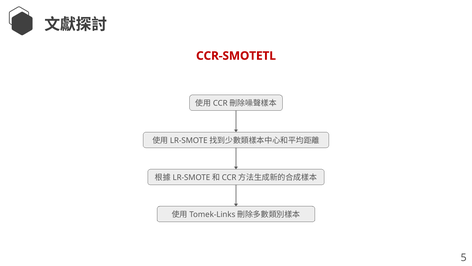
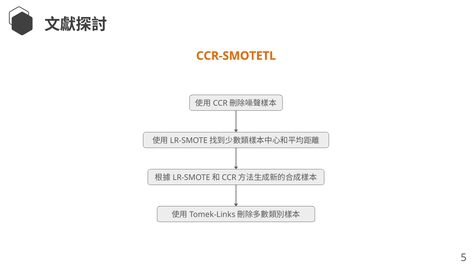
CCR-SMOTETL colour: red -> orange (236, 56)
